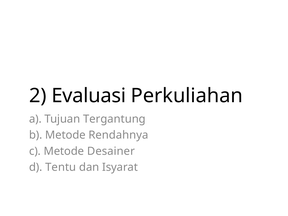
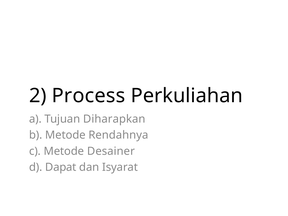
Evaluasi: Evaluasi -> Process (89, 96)
Tergantung: Tergantung -> Diharapkan (114, 119)
Tentu: Tentu -> Dapat (61, 167)
